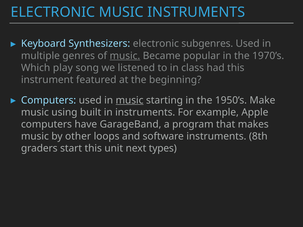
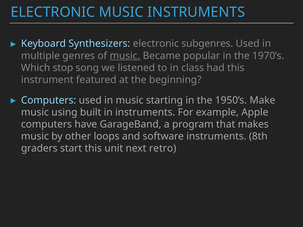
play: play -> stop (63, 68)
music underline: present -> none (130, 100)
types: types -> retro (163, 149)
